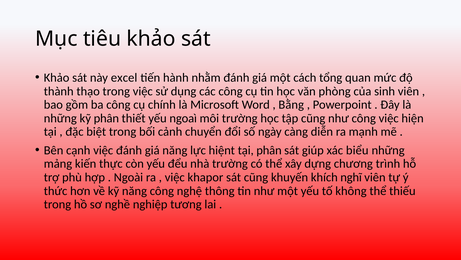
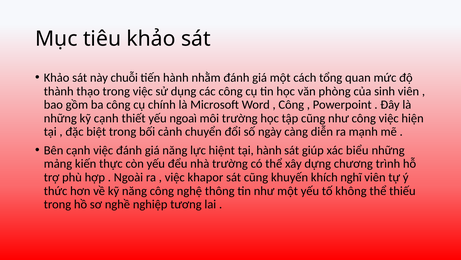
excel: excel -> chuỗi (124, 77)
Bằng: Bằng -> Công (291, 104)
kỹ phân: phân -> cạnh (106, 118)
tại phân: phân -> hành (269, 150)
